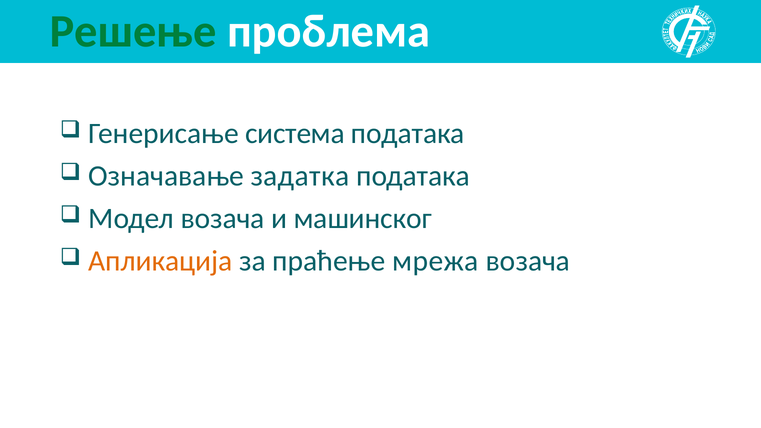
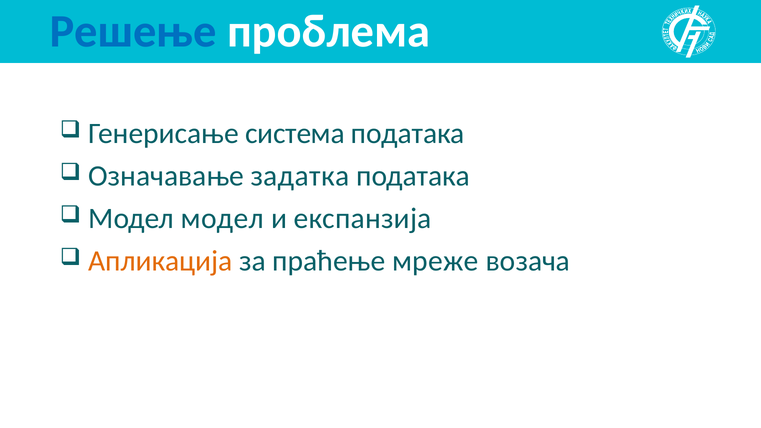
Решење colour: green -> blue (133, 31)
Модел возача: возача -> модел (222, 219)
машинског: машинског -> експанзија (363, 219)
мрежа: мрежа -> мреже (435, 261)
